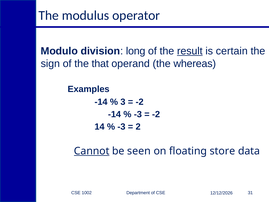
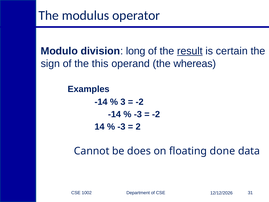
that: that -> this (100, 63)
Cannot underline: present -> none (92, 151)
seen: seen -> does (139, 151)
store: store -> done (222, 151)
